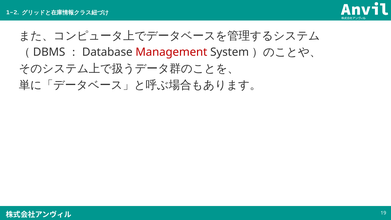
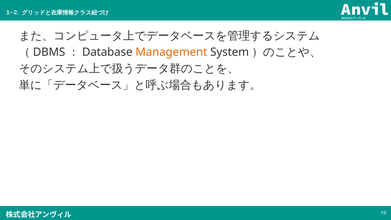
Management colour: red -> orange (171, 52)
